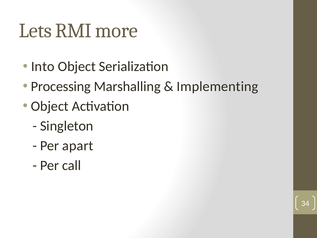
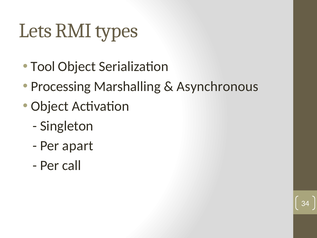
more: more -> types (117, 31)
Into: Into -> Tool (43, 67)
Implementing: Implementing -> Asynchronous (218, 86)
